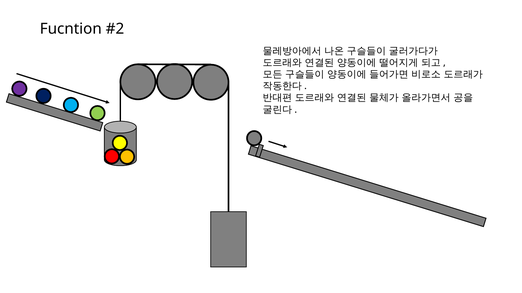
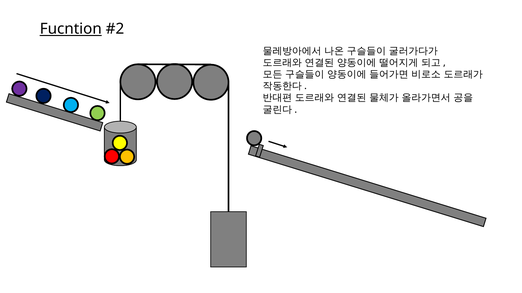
Fucntion underline: none -> present (71, 29)
